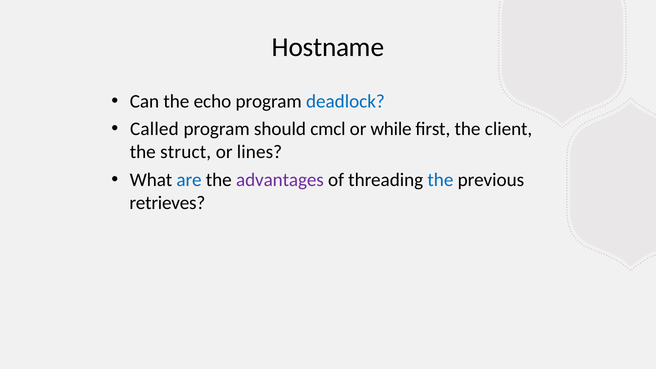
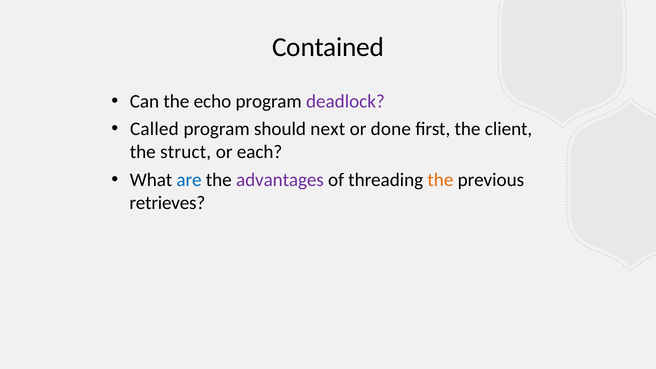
Hostname: Hostname -> Contained (328, 47)
deadlock colour: blue -> purple (345, 101)
cmcl: cmcl -> next (328, 129)
while: while -> done (391, 129)
lines: lines -> each (260, 152)
the colour: blue -> orange (440, 180)
